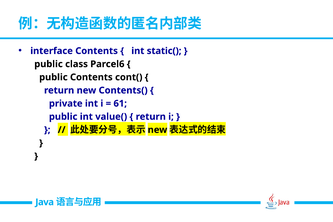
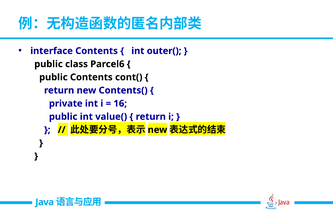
static(: static( -> outer( (164, 51)
61: 61 -> 16 (120, 104)
